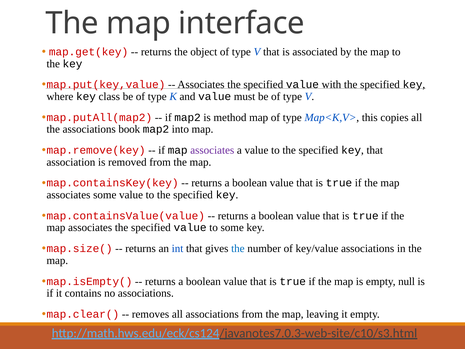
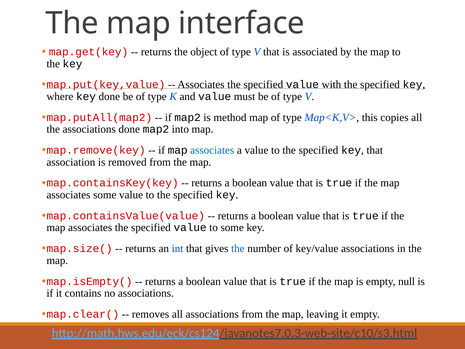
key class: class -> done (109, 96)
associations book: book -> done (129, 129)
associates colour: purple -> blue (212, 150)
